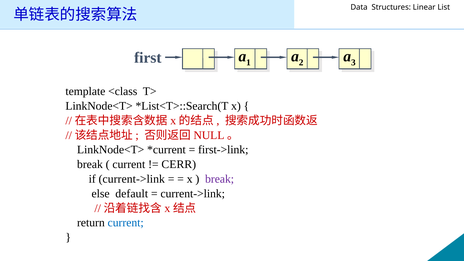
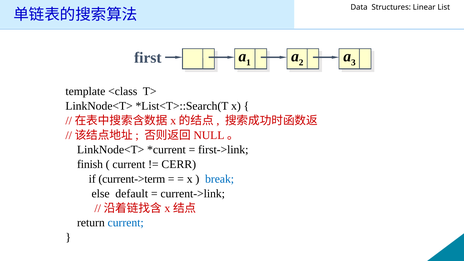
break: break -> finish (90, 164)
if current->link: current->link -> current->term (132, 179)
break colour: purple -> blue (220, 179)
